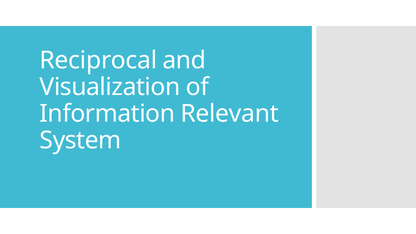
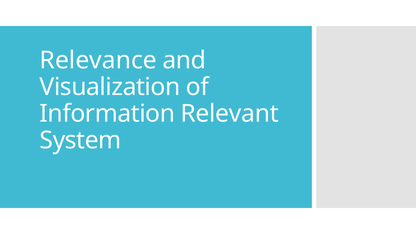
Reciprocal: Reciprocal -> Relevance (98, 60)
